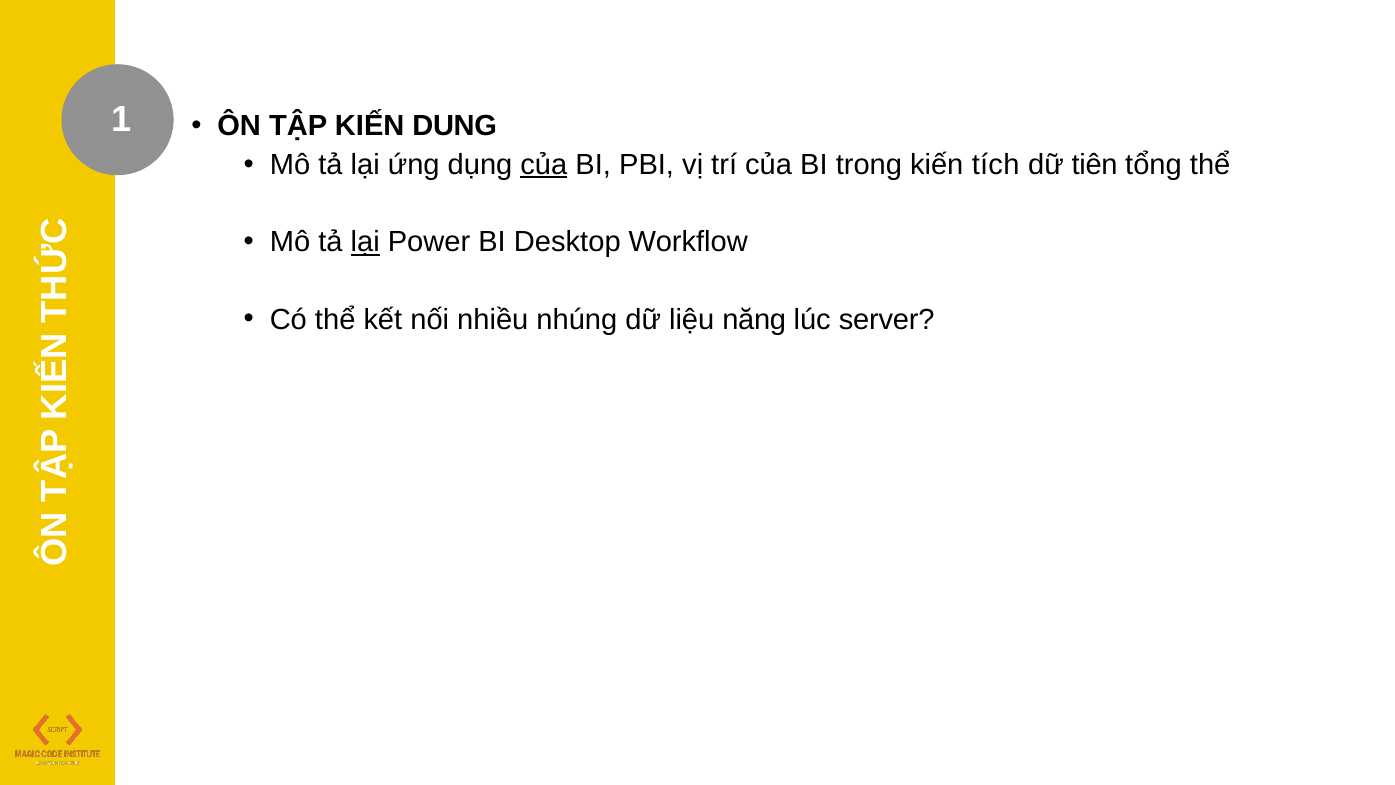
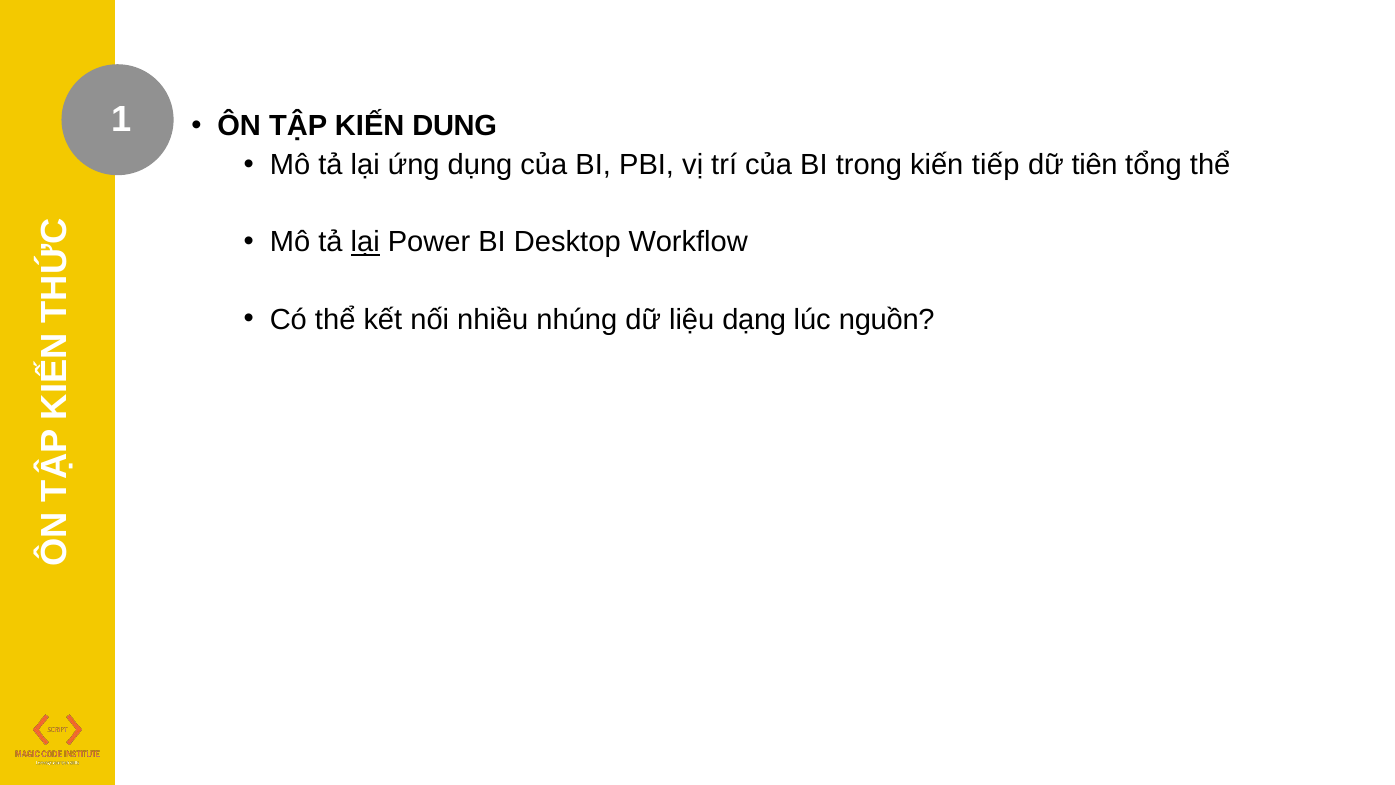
của underline: present -> none (544, 165)
tích: tích -> tiếp (996, 165)
năng: năng -> dạng (754, 319)
server: server -> nguồn (887, 319)
